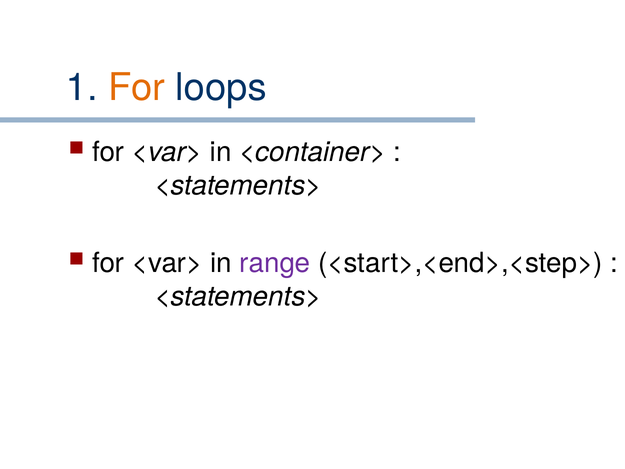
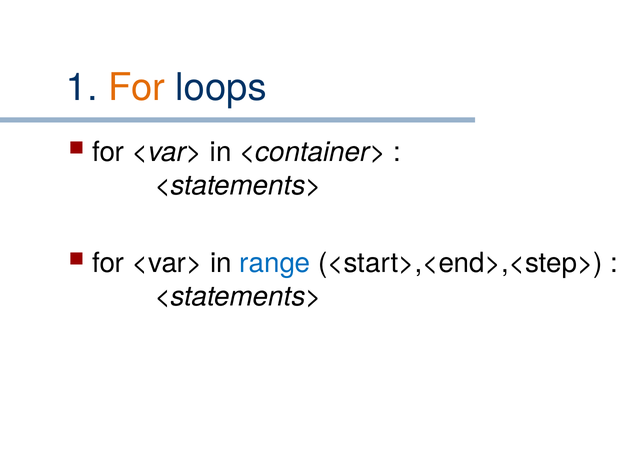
range colour: purple -> blue (275, 263)
